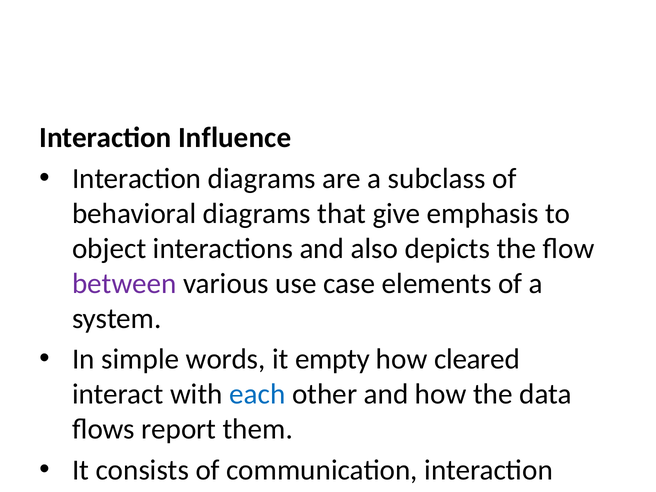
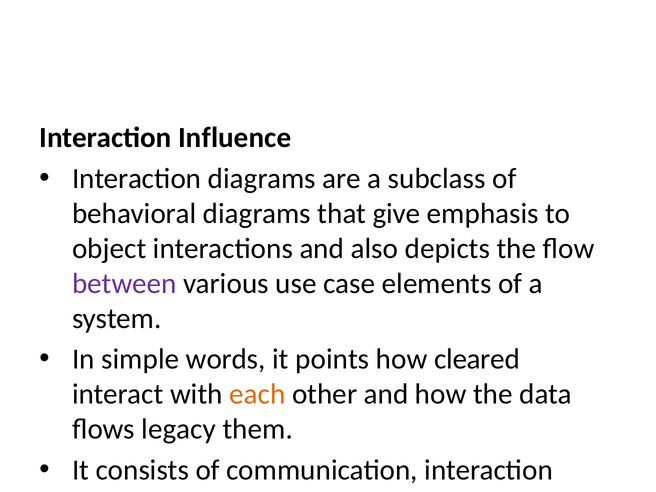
empty: empty -> points (332, 359)
each colour: blue -> orange (257, 394)
report: report -> legacy (179, 429)
